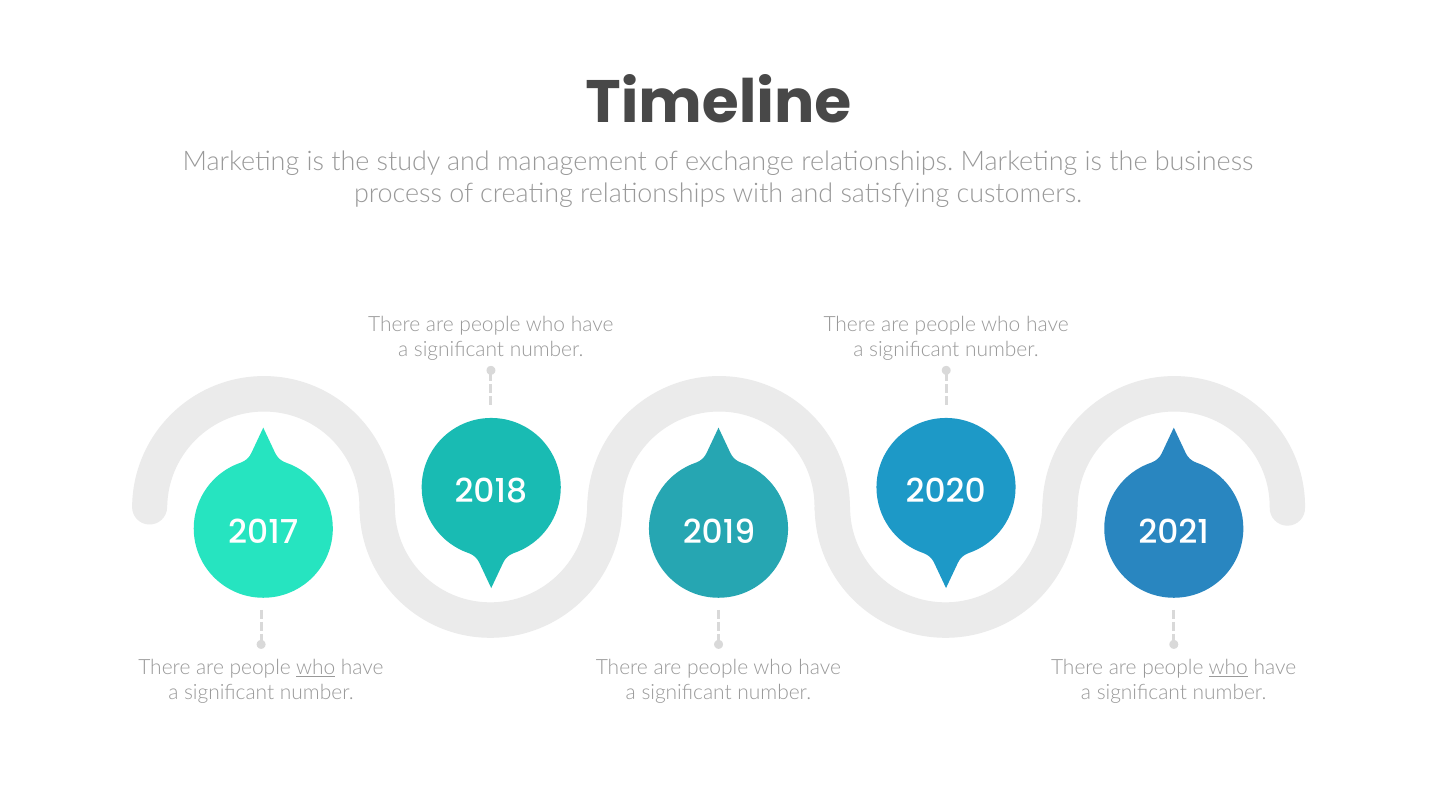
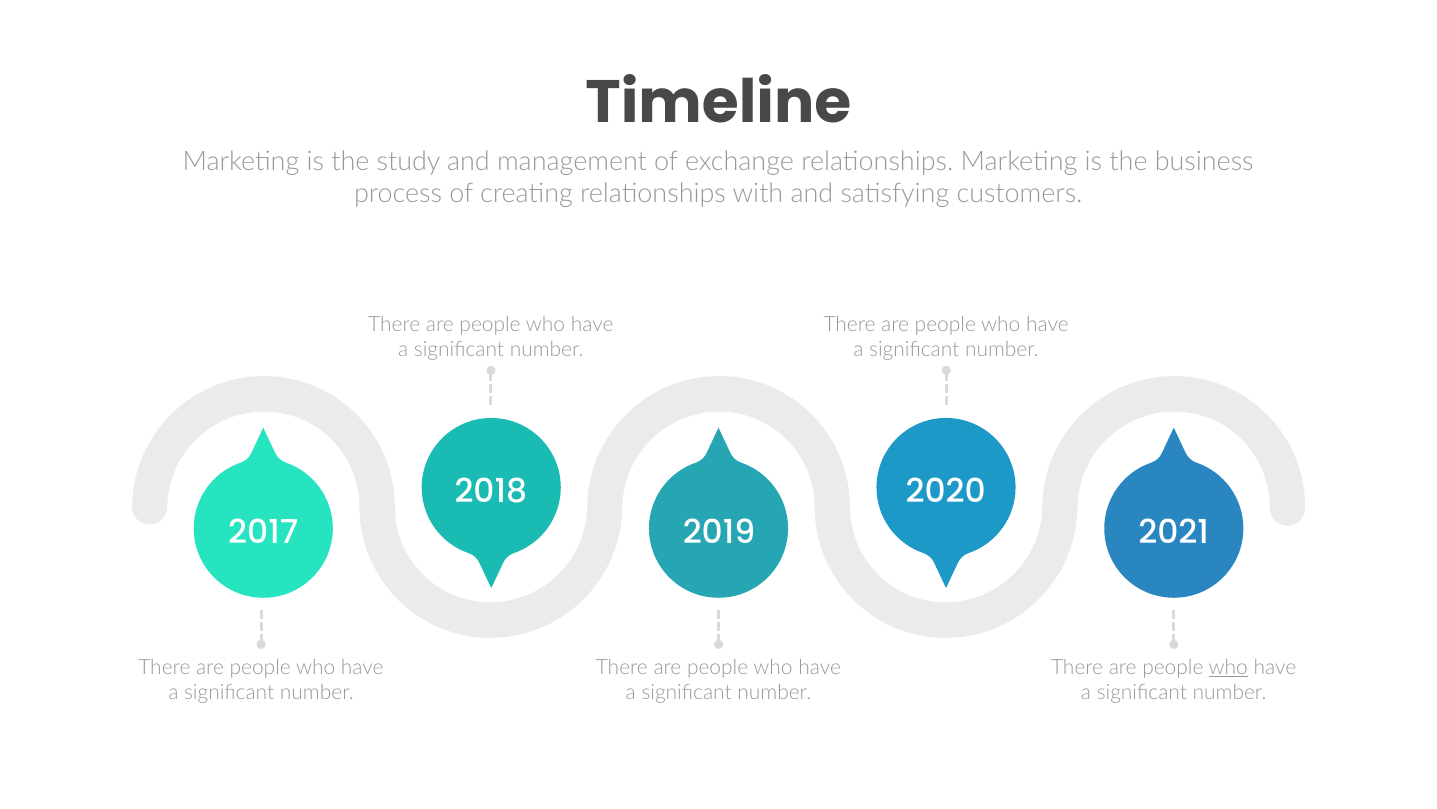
who underline: present -> none (316, 667)
